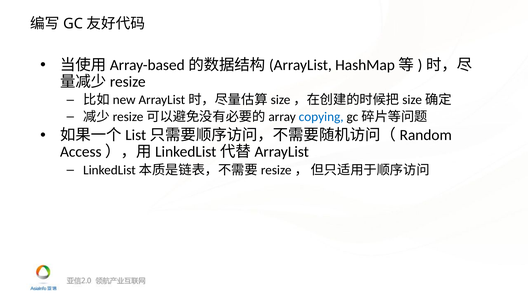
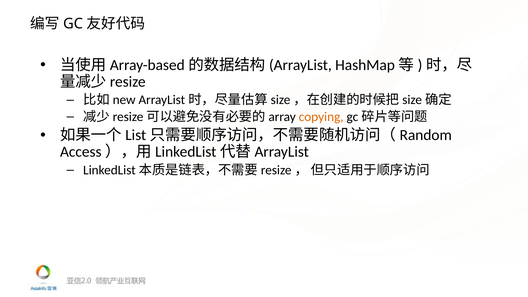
copying colour: blue -> orange (321, 117)
